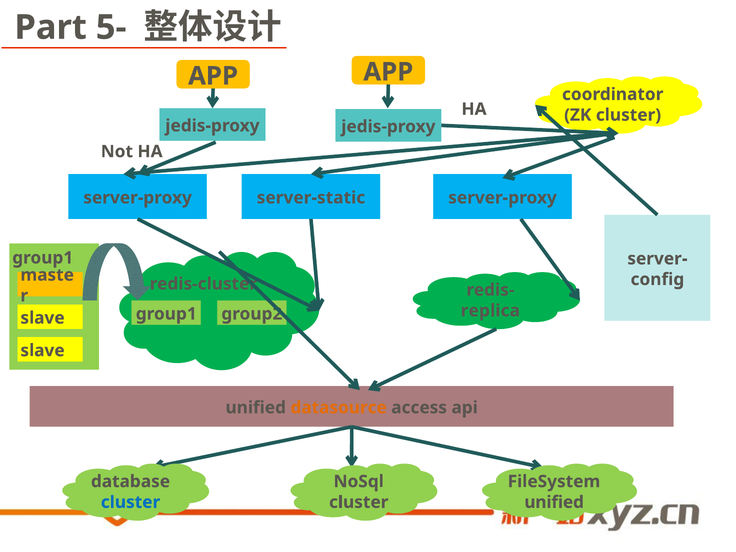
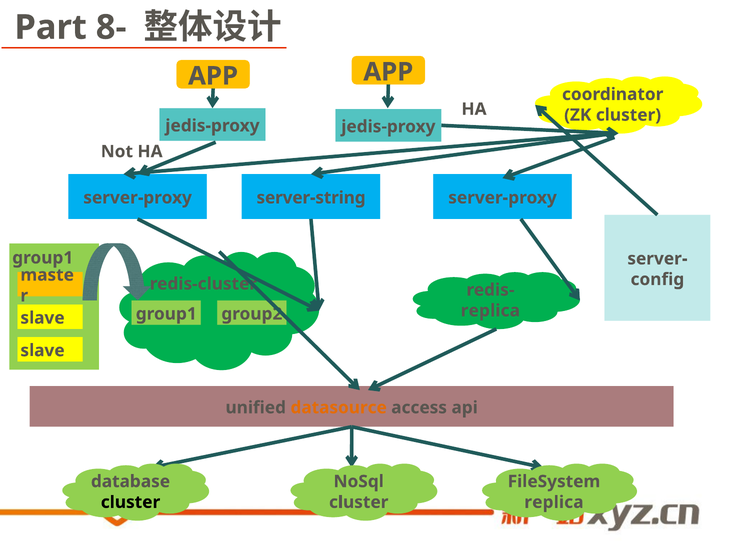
5-: 5- -> 8- (111, 27)
server-static: server-static -> server-string (311, 198)
cluster colour: blue -> black (131, 502)
unified: unified -> replica (554, 502)
